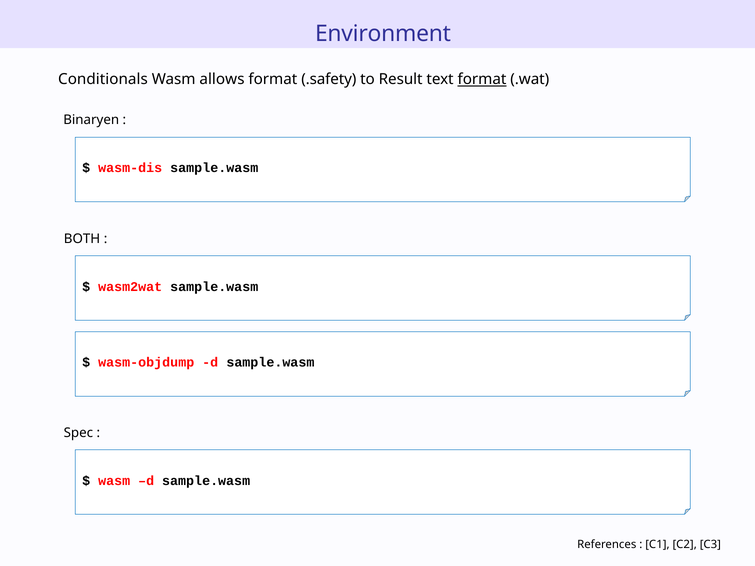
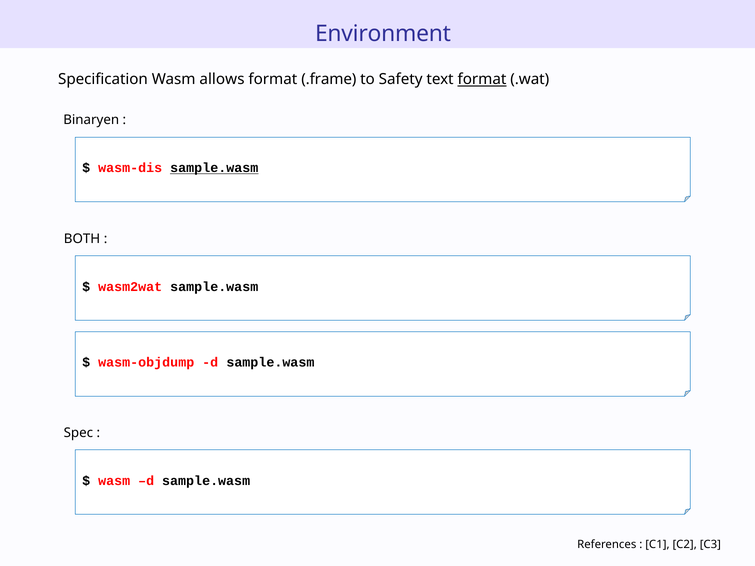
Conditionals: Conditionals -> Specification (103, 79)
.safety: .safety -> .frame (329, 79)
Result: Result -> Safety (401, 79)
sample.wasm underline: none -> present (214, 168)
